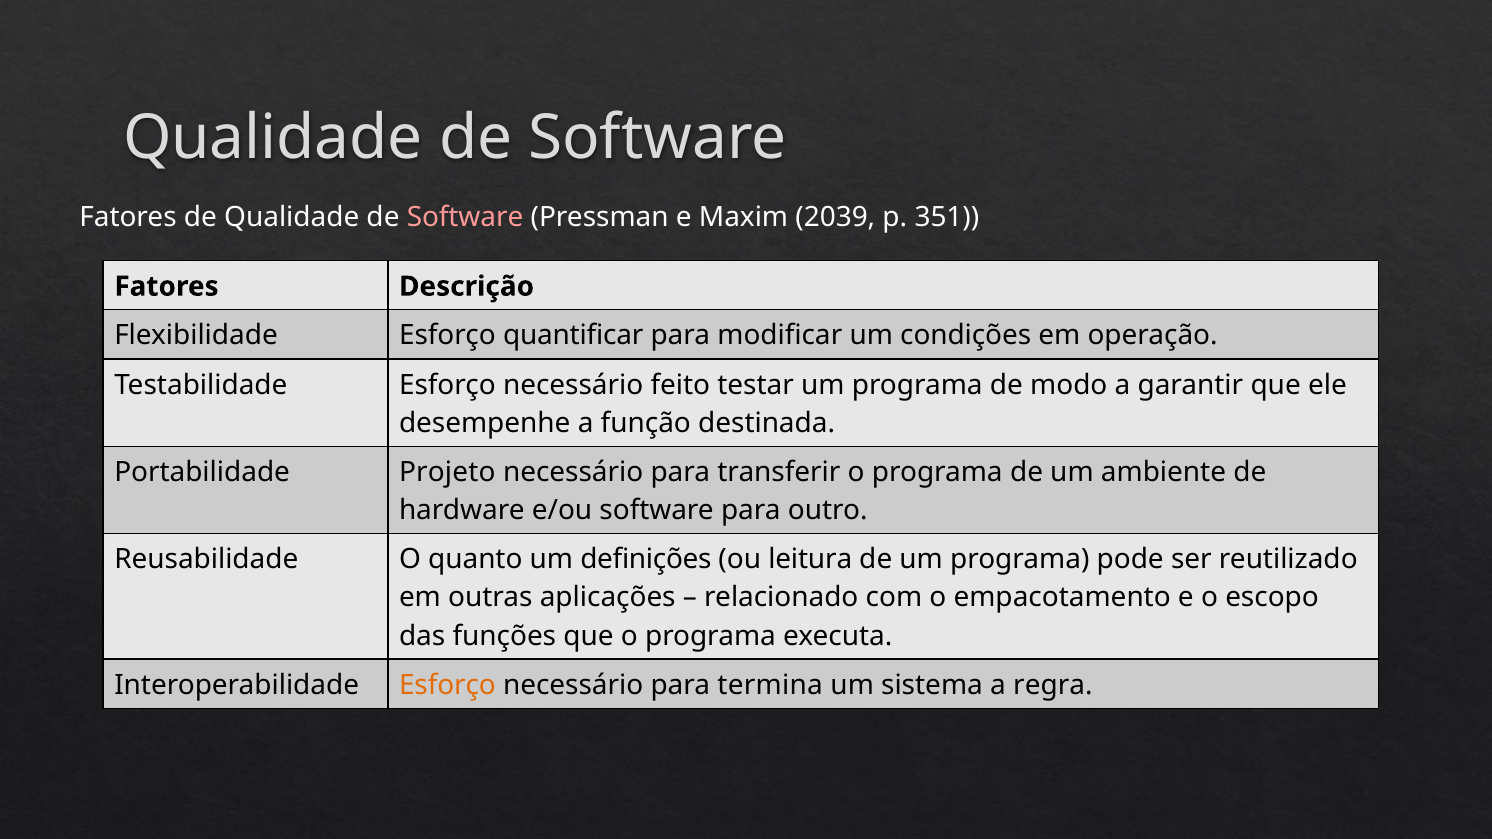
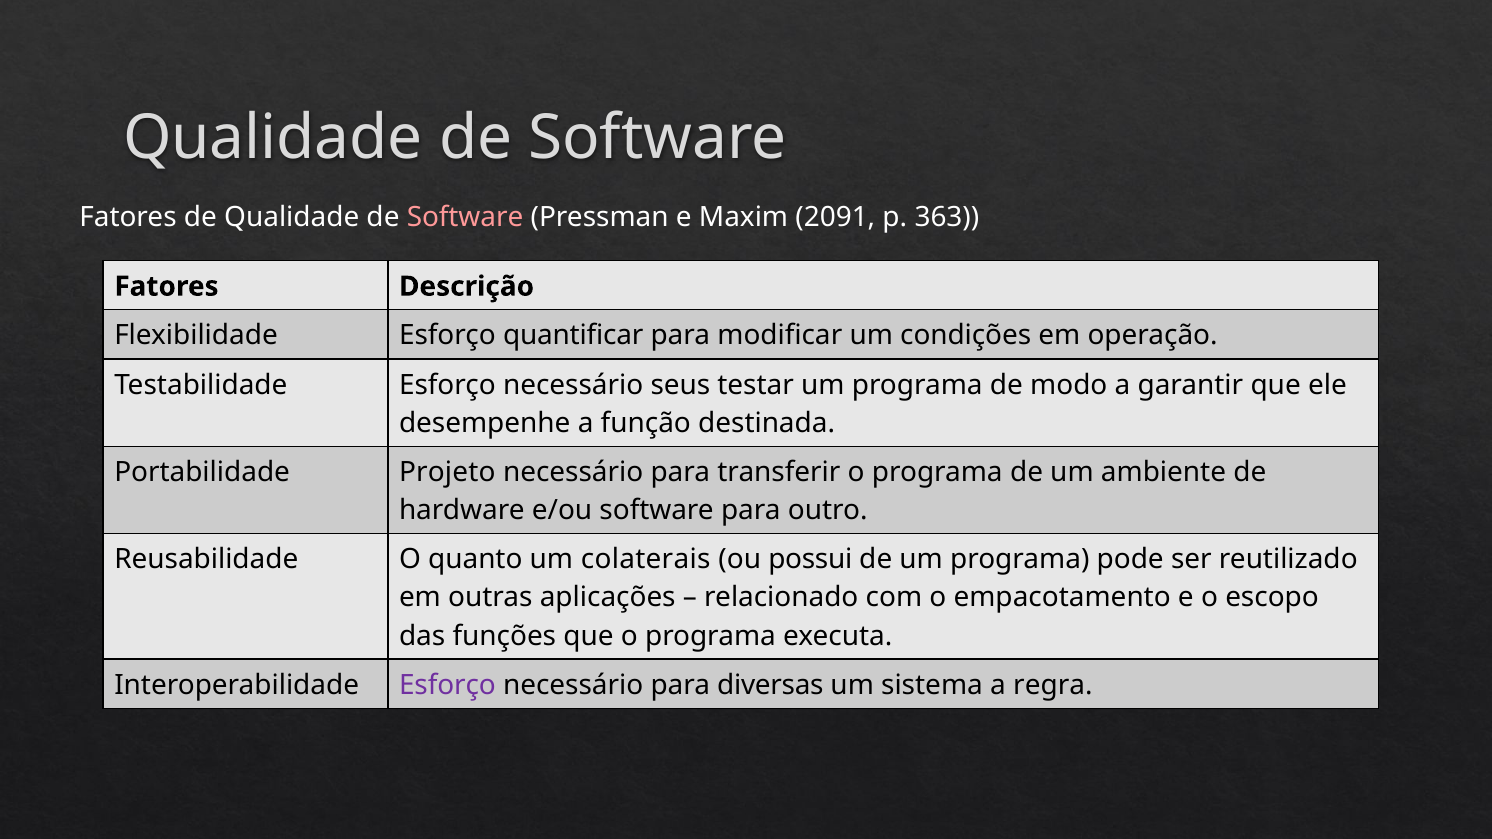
2039: 2039 -> 2091 (835, 218)
351: 351 -> 363 (947, 218)
feito: feito -> seus (680, 385)
definições: definições -> colaterais (646, 560)
leitura: leitura -> possui (810, 560)
Esforço colour: orange -> purple (447, 685)
termina: termina -> diversas (770, 685)
